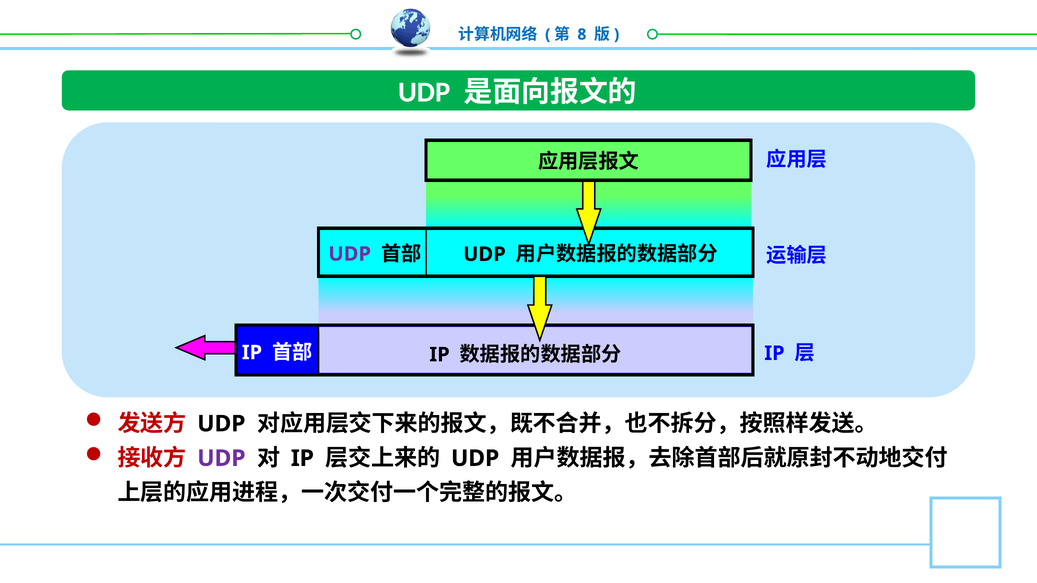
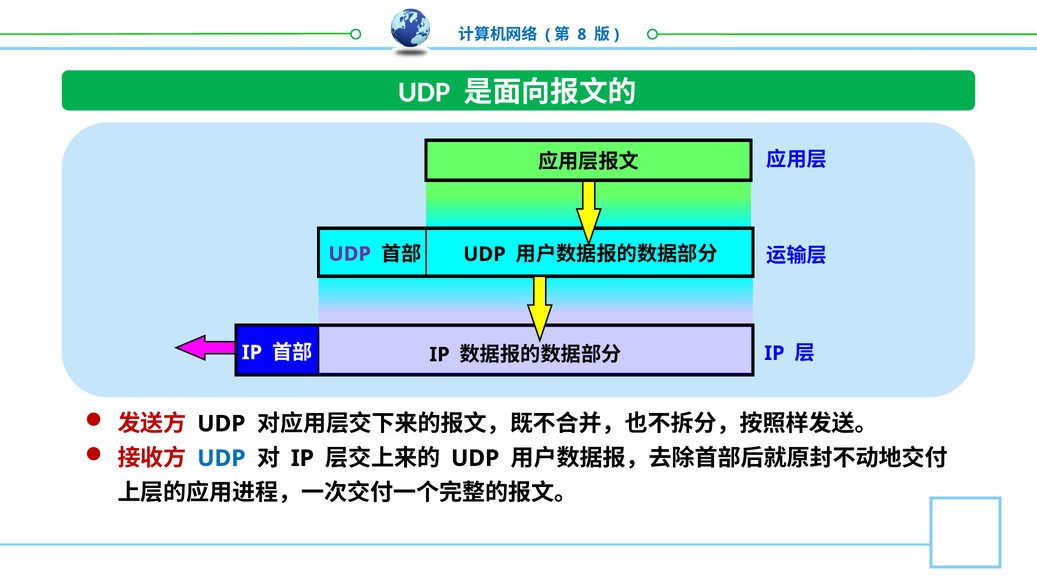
UDP colour: purple -> blue (221, 459)
